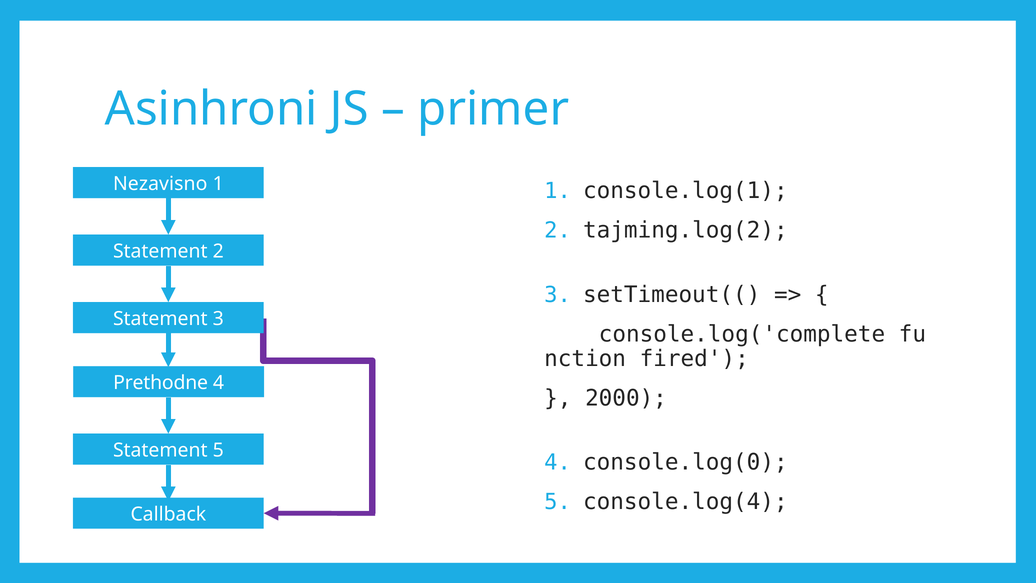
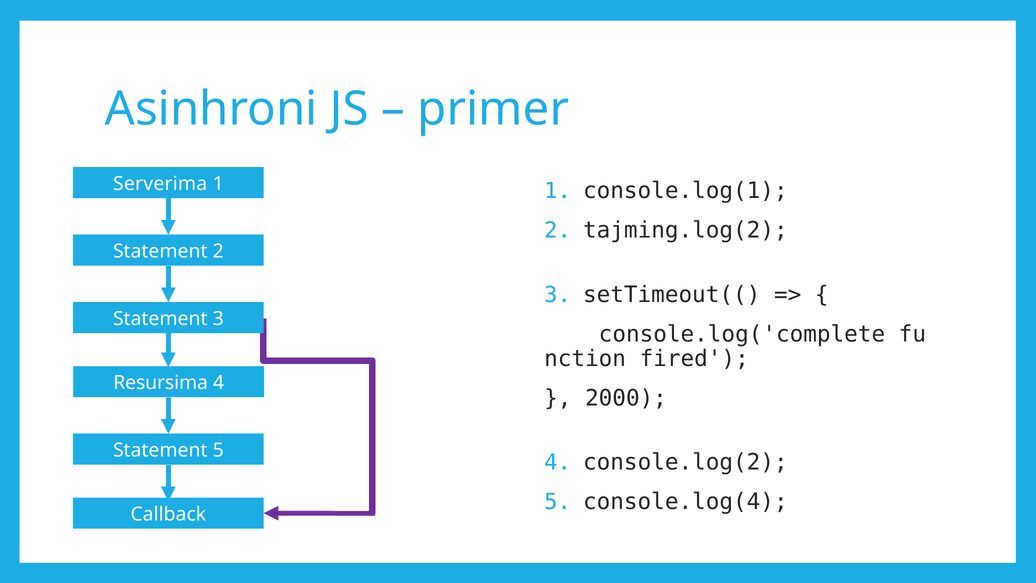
Nezavisno: Nezavisno -> Serverima (160, 184)
Prethodne: Prethodne -> Resursima (161, 383)
console.log(0: console.log(0 -> console.log(2 (685, 462)
